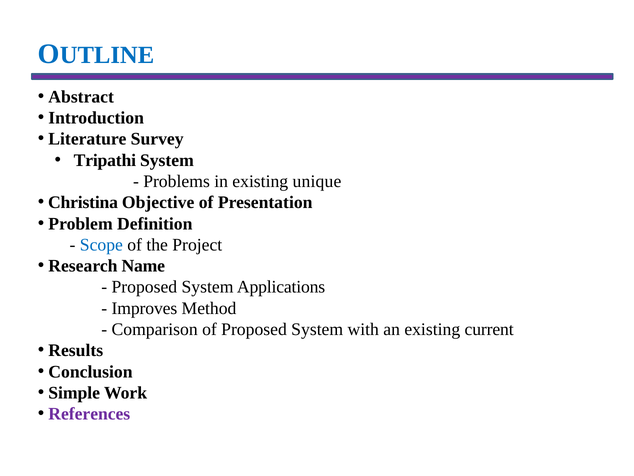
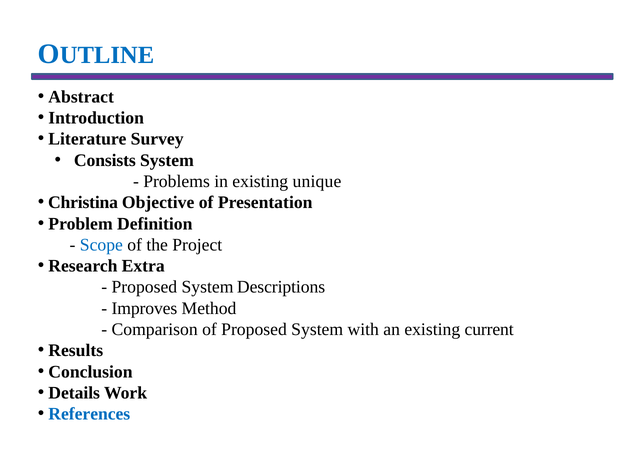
Tripathi: Tripathi -> Consists (105, 160)
Name: Name -> Extra (143, 266)
Applications: Applications -> Descriptions (281, 287)
Simple: Simple -> Details (74, 393)
References colour: purple -> blue (89, 414)
